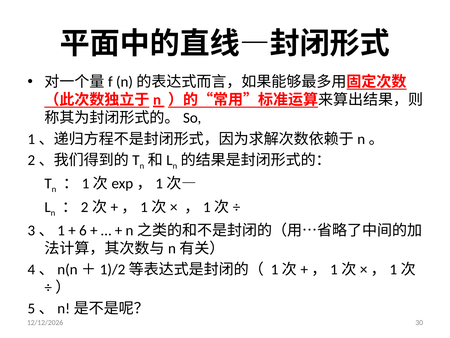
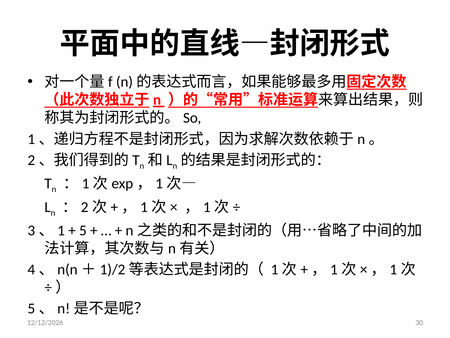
6: 6 -> 5 (83, 230)
